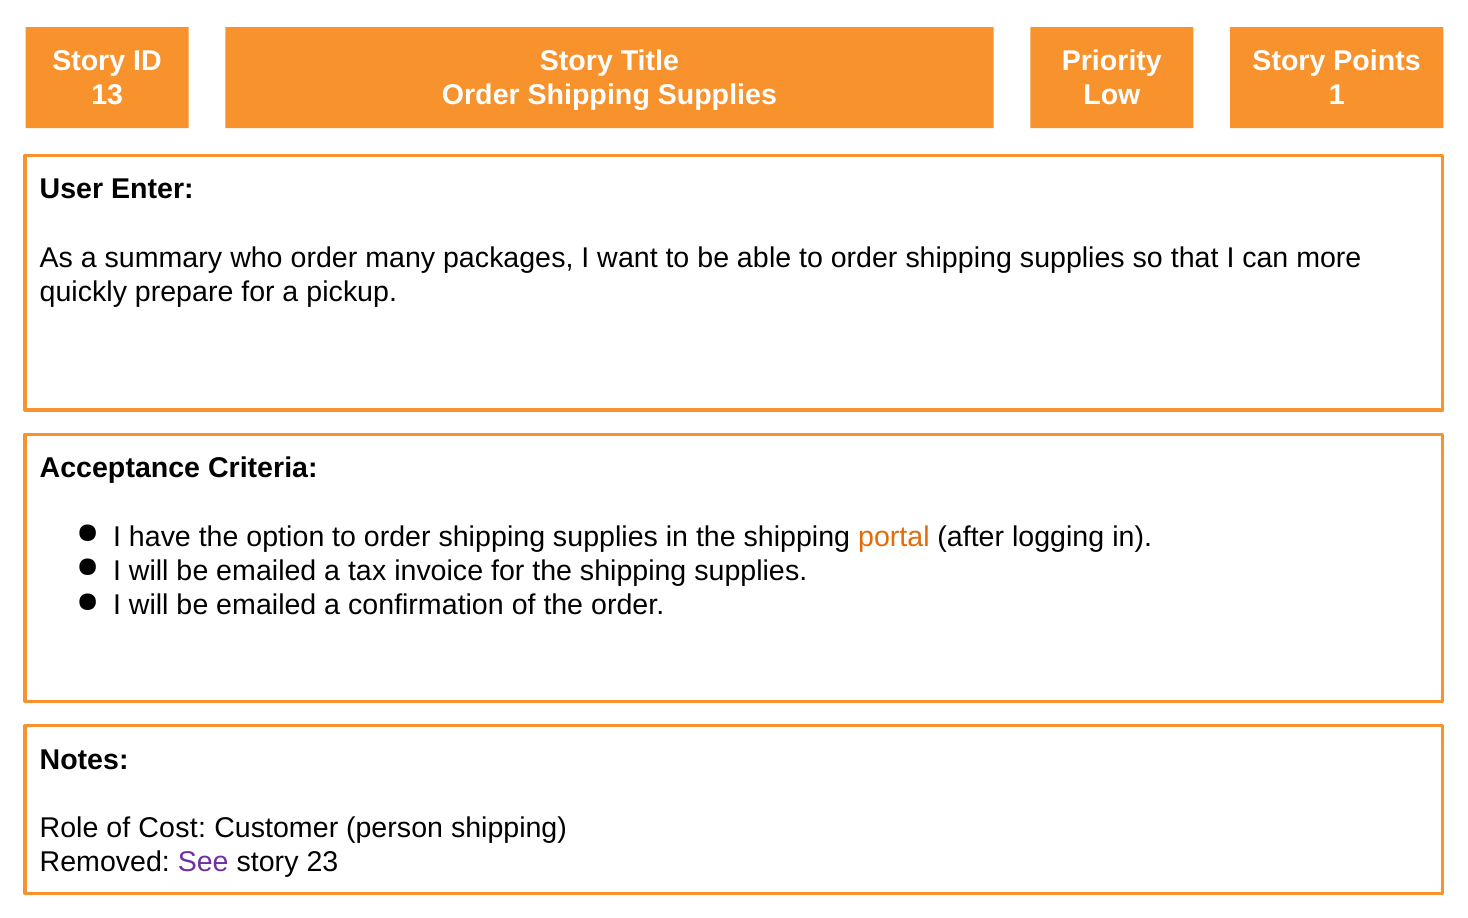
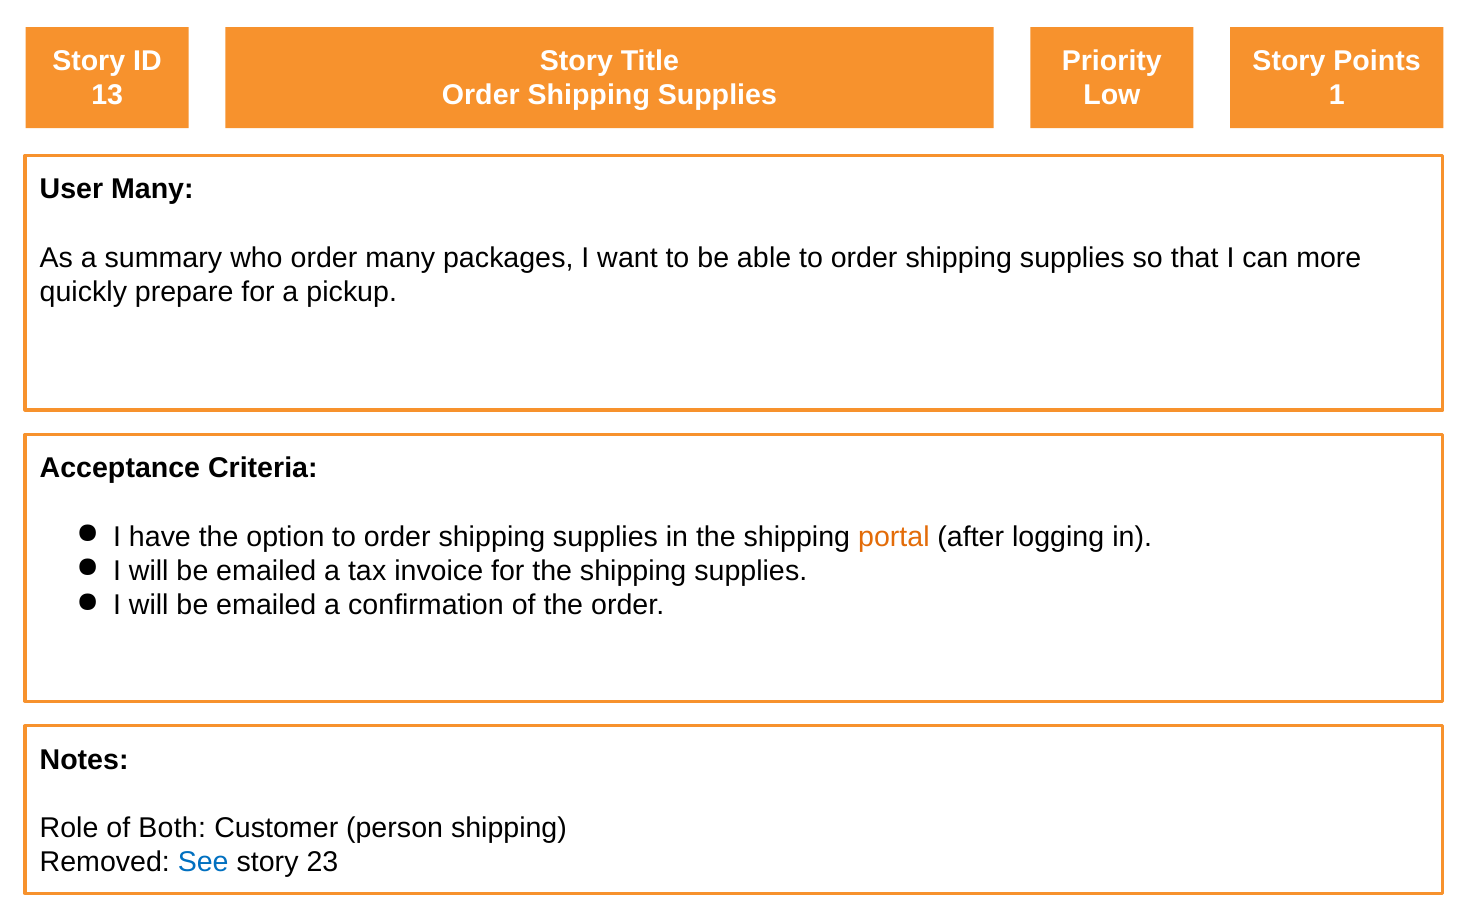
User Enter: Enter -> Many (152, 189)
Cost: Cost -> Both (172, 828)
See colour: purple -> blue (203, 862)
